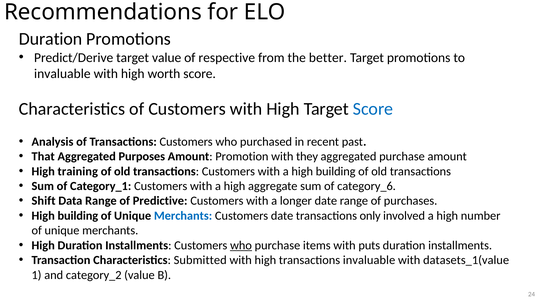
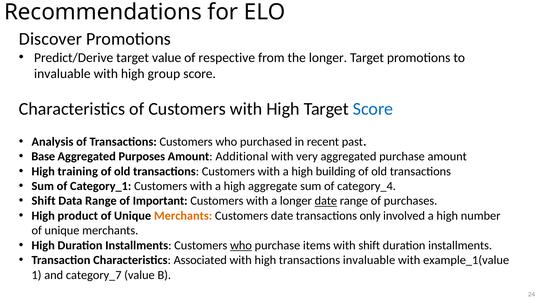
Duration: Duration -> Discover (51, 39)
the better: better -> longer (328, 58)
worth: worth -> group (164, 74)
That: That -> Base (43, 157)
Promotion: Promotion -> Additional (242, 157)
they: they -> very (307, 157)
category_6: category_6 -> category_4 (367, 186)
Predictive: Predictive -> Important (160, 201)
date underline: none -> present (326, 201)
building: building -> product (78, 216)
Merchants colour: blue -> orange (183, 216)
with puts: puts -> shift (369, 245)
Submitted: Submitted -> Associated (200, 260)
datasets_1(value: datasets_1(value -> example_1(value (466, 260)
category_2: category_2 -> category_7 (94, 275)
